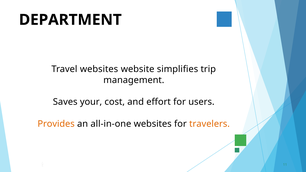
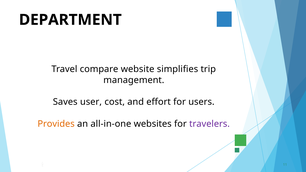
Travel websites: websites -> compare (99, 69)
your: your -> user (91, 102)
travelers colour: orange -> purple (210, 124)
